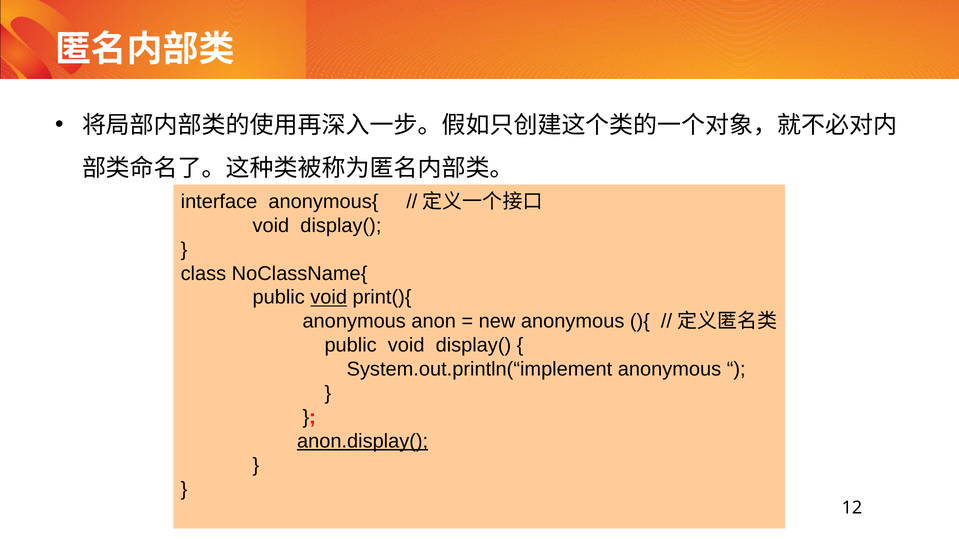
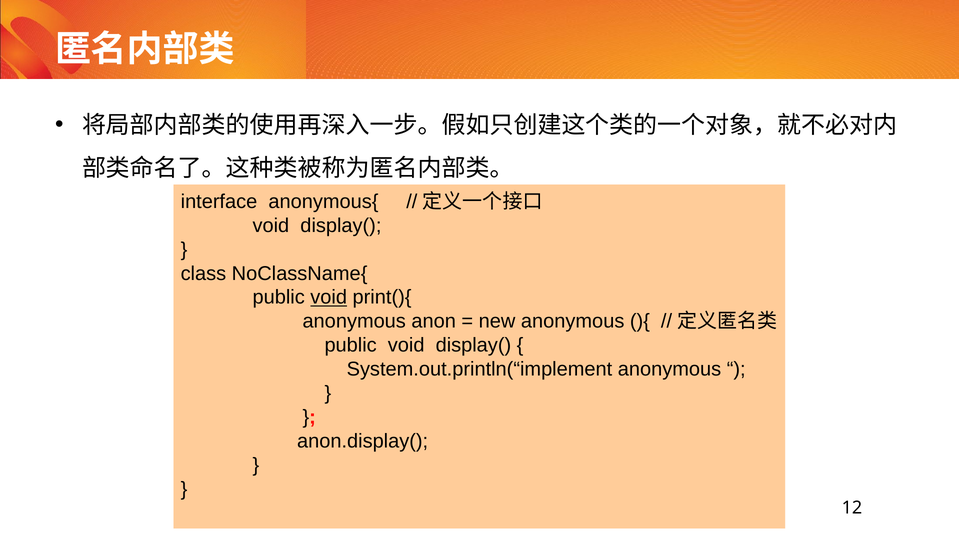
anon.display( underline: present -> none (363, 442)
